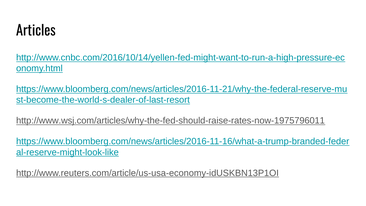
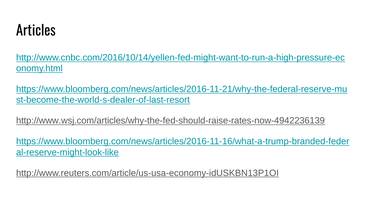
http://www.wsj.com/articles/why-the-fed-should-raise-rates-now-1975796011: http://www.wsj.com/articles/why-the-fed-should-raise-rates-now-1975796011 -> http://www.wsj.com/articles/why-the-fed-should-raise-rates-now-4942236139 (170, 121)
